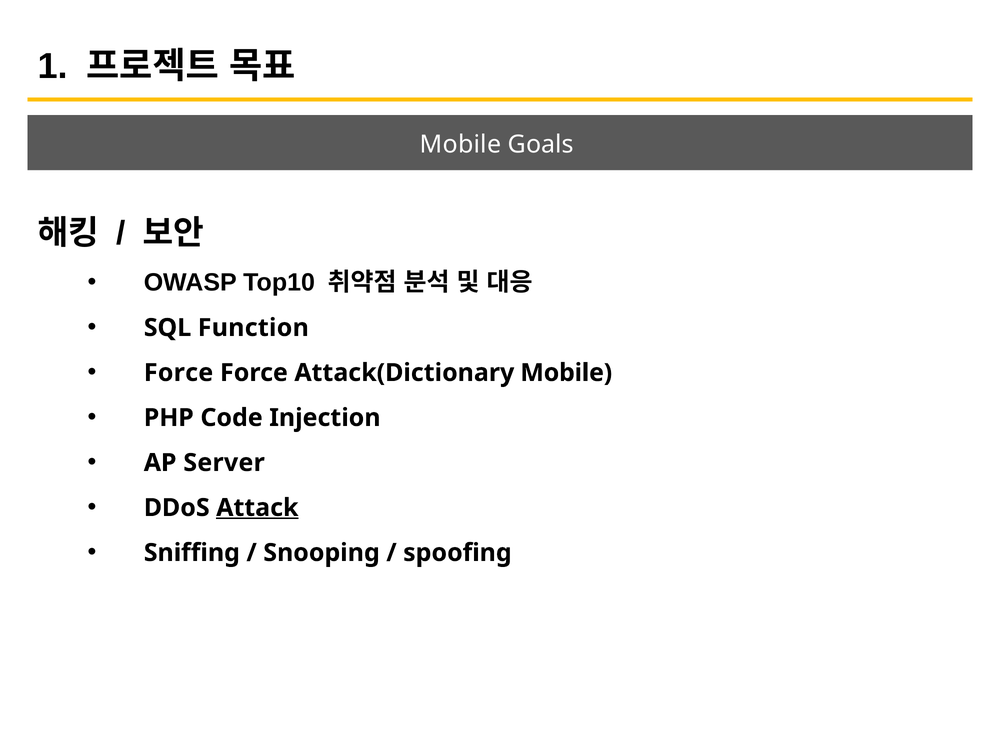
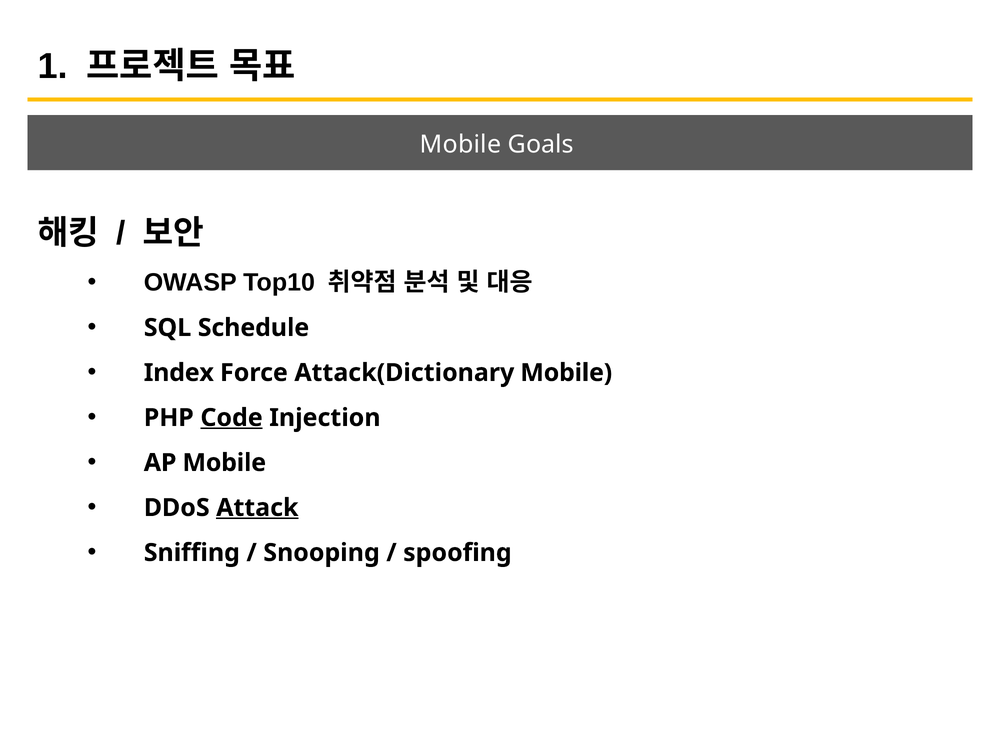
Function: Function -> Schedule (253, 328)
Force: Force -> Index (179, 373)
Code underline: none -> present (232, 418)
AP Server: Server -> Mobile (224, 463)
